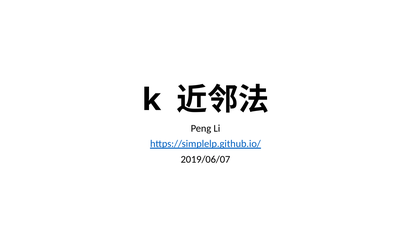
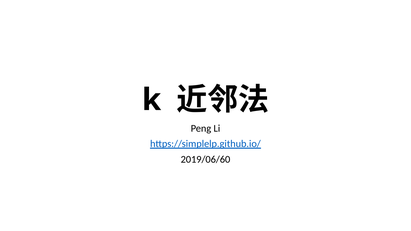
2019/06/07: 2019/06/07 -> 2019/06/60 (205, 159)
